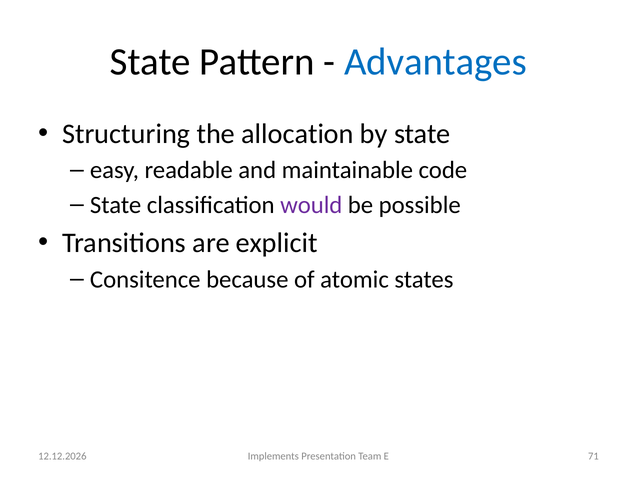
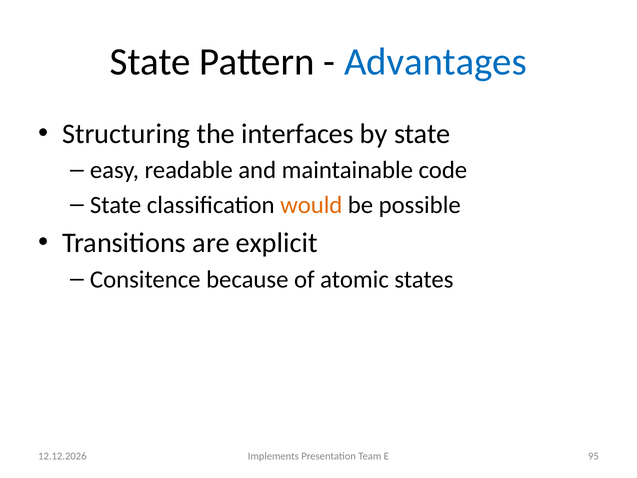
allocation: allocation -> interfaces (298, 134)
would colour: purple -> orange (311, 205)
71: 71 -> 95 (593, 456)
